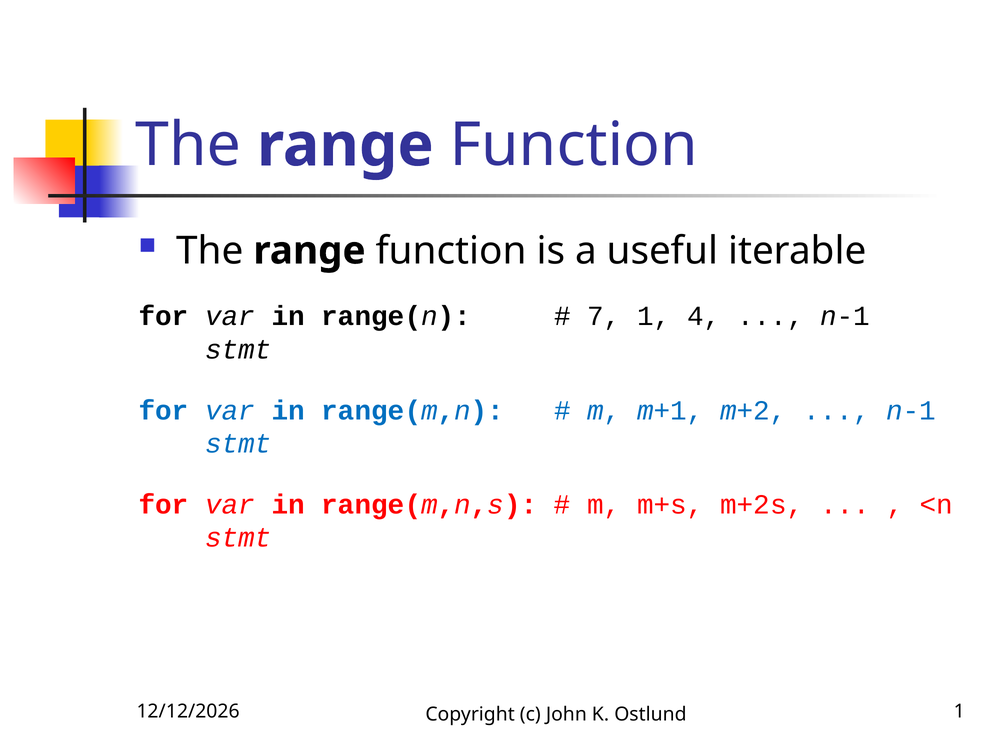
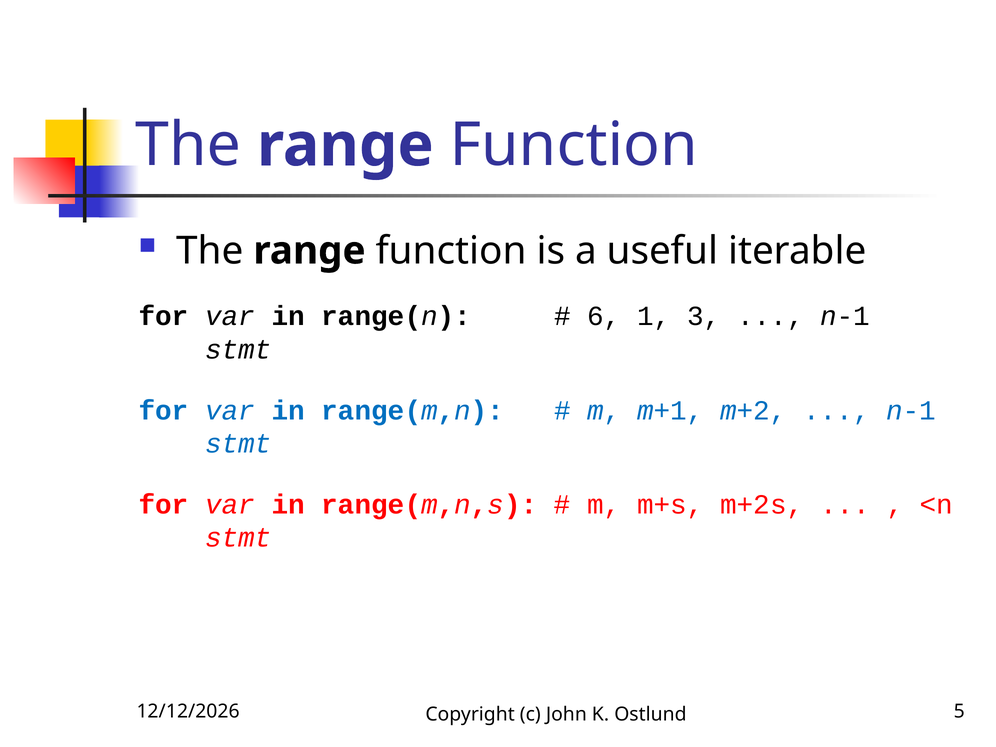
7: 7 -> 6 (604, 316)
4: 4 -> 3 (704, 316)
Ostlund 1: 1 -> 5 (959, 711)
